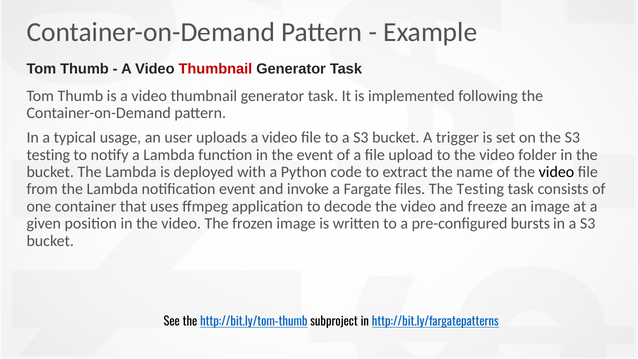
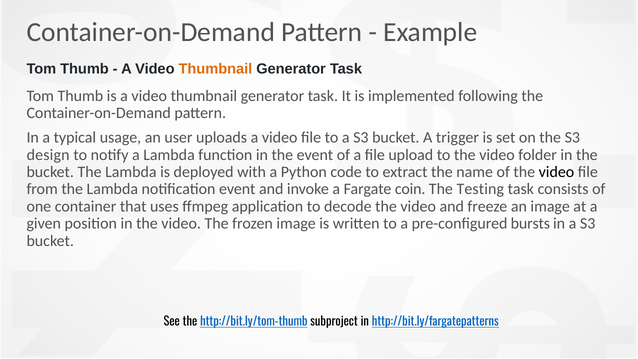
Thumbnail colour: red -> orange (215, 69)
testing: testing -> design (48, 155)
files: files -> coin (410, 189)
